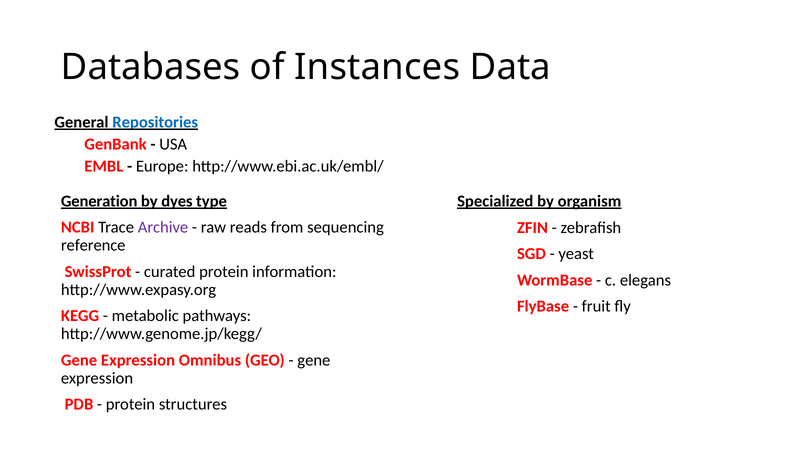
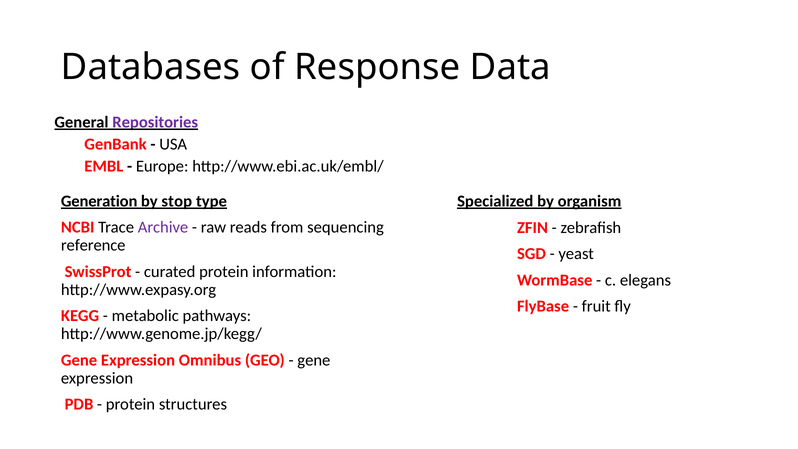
Instances: Instances -> Response (377, 67)
Repositories colour: blue -> purple (155, 122)
dyes: dyes -> stop (177, 201)
